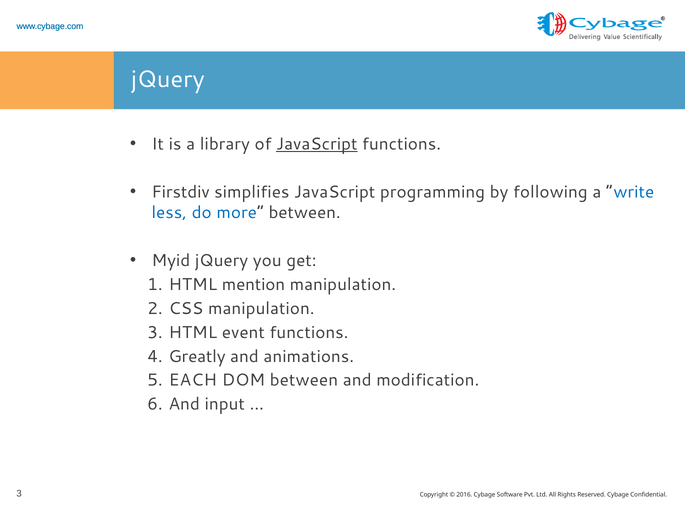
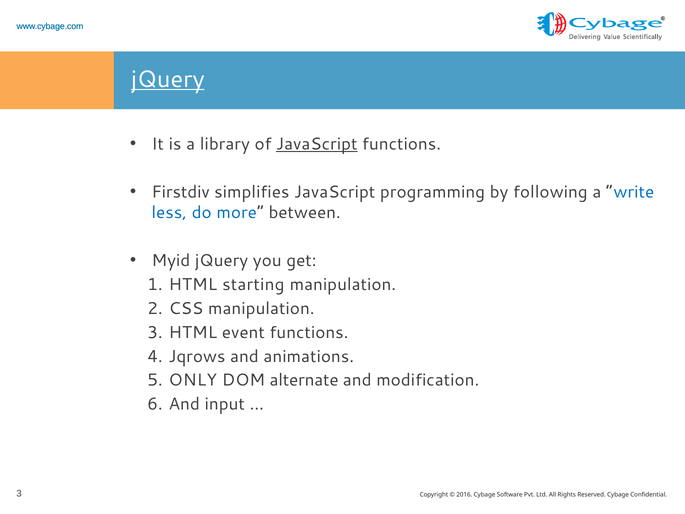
jQuery underline: none -> present (168, 79)
mention: mention -> starting (253, 284)
Greatly: Greatly -> Jqrows (197, 356)
EACH: EACH -> ONLY (193, 380)
DOM between: between -> alternate (304, 380)
